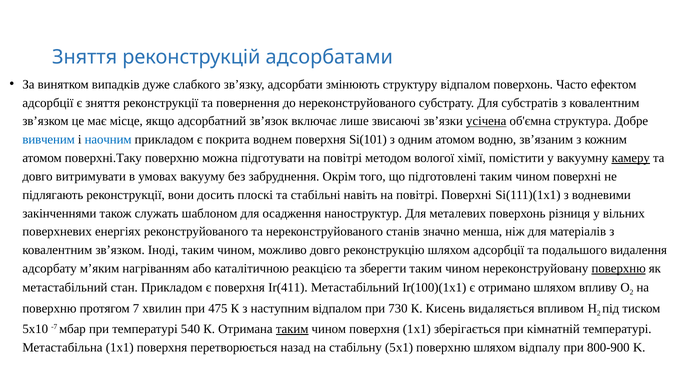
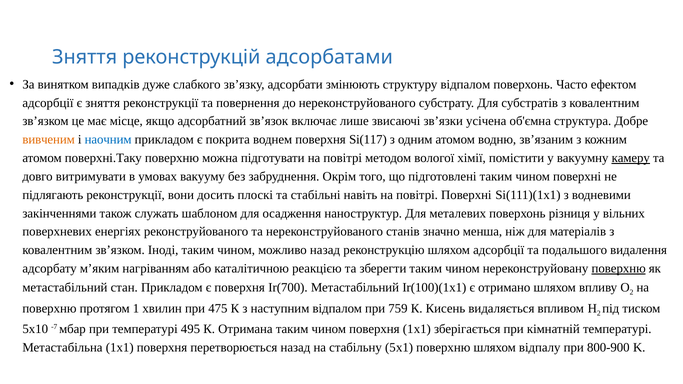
усічена underline: present -> none (486, 121)
вивченим colour: blue -> orange (49, 140)
Si(101: Si(101 -> Si(117 (368, 140)
можливо довго: довго -> назад (325, 250)
Ir(411: Ir(411 -> Ir(700 (288, 288)
7: 7 -> 1 (136, 309)
730: 730 -> 759 (398, 309)
540: 540 -> 495 (190, 329)
таким underline: present -> none (292, 329)
